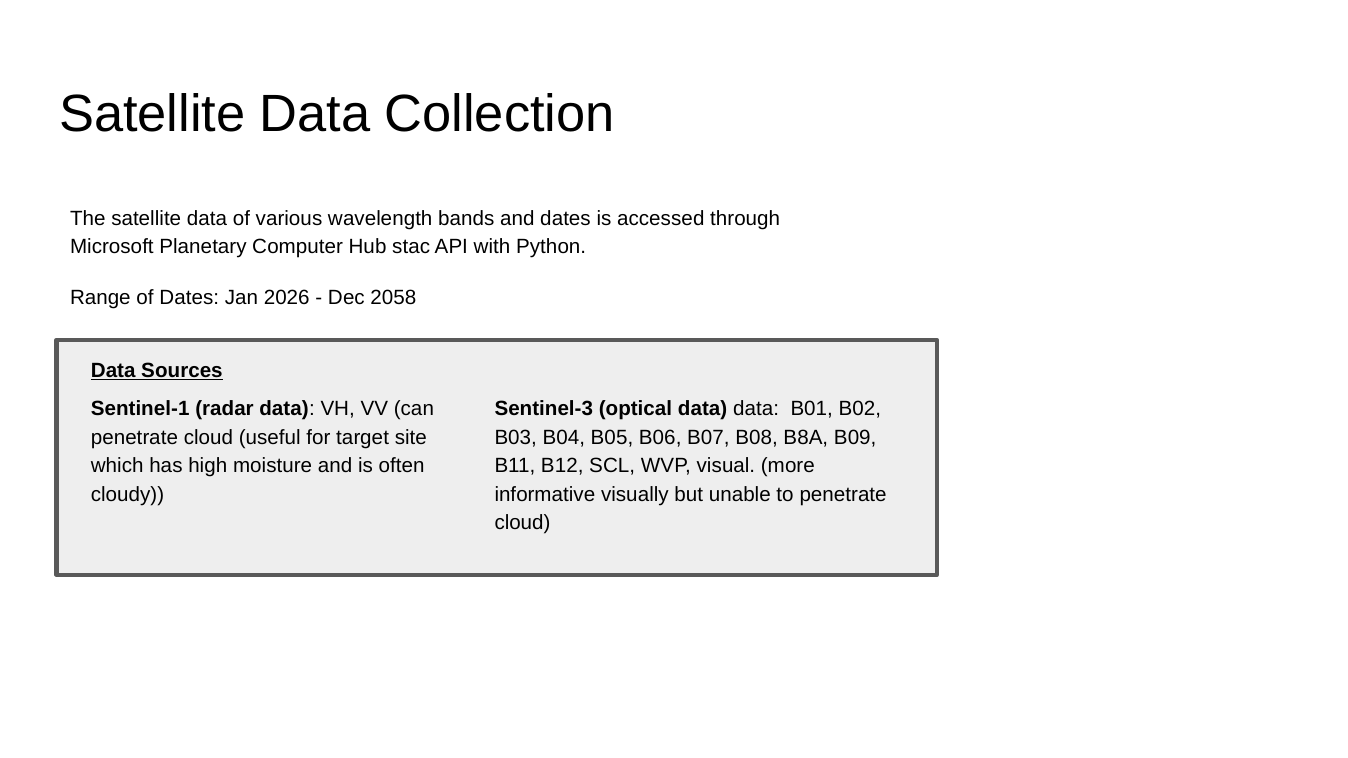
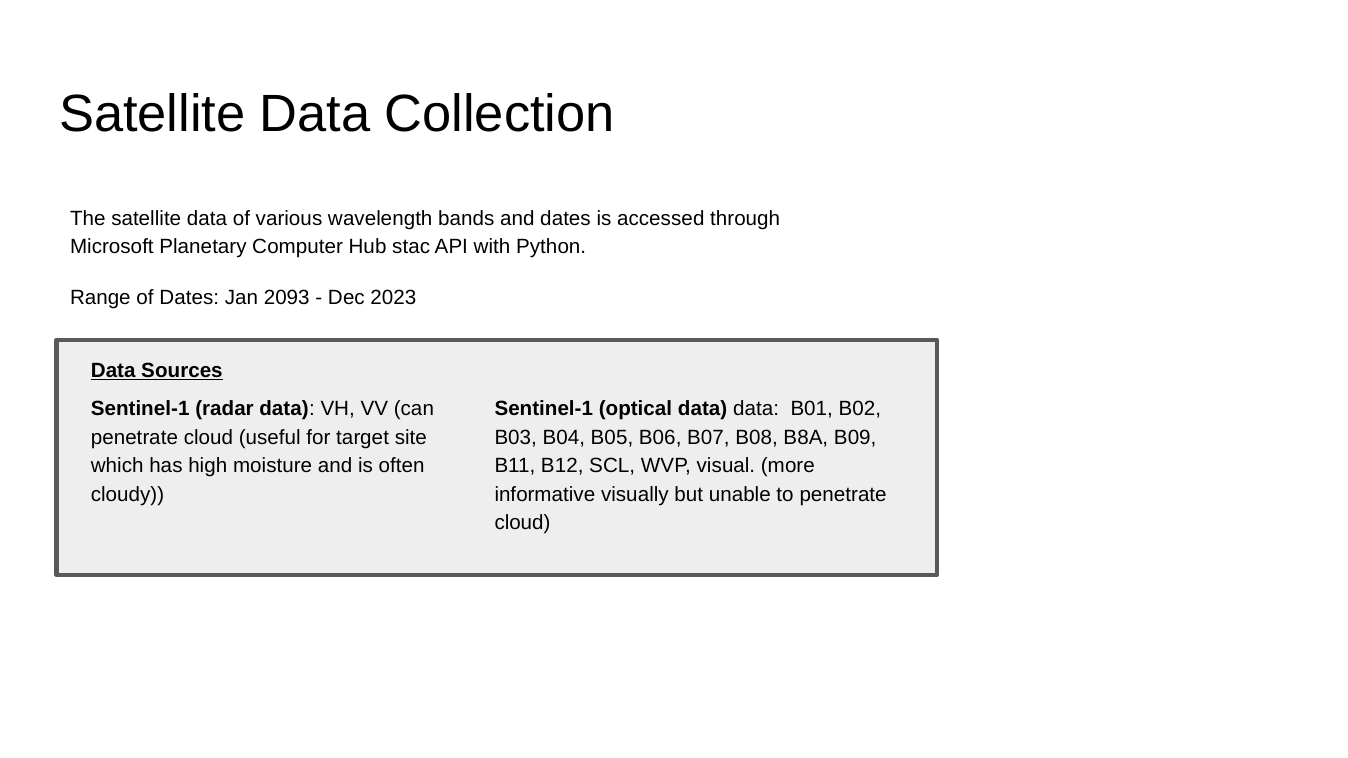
2026: 2026 -> 2093 (287, 298)
2058: 2058 -> 2023 (393, 298)
Sentinel-3: Sentinel-3 -> Sentinel-1 (544, 409)
